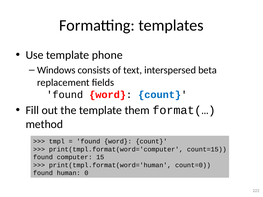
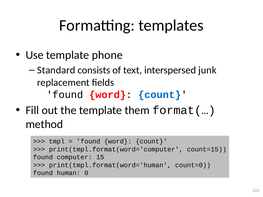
Windows: Windows -> Standard (56, 70)
beta: beta -> junk (207, 70)
